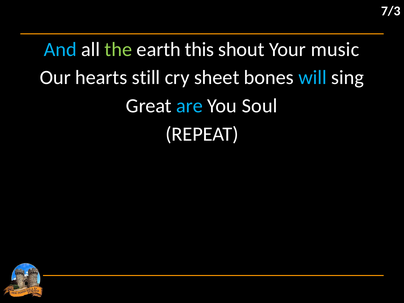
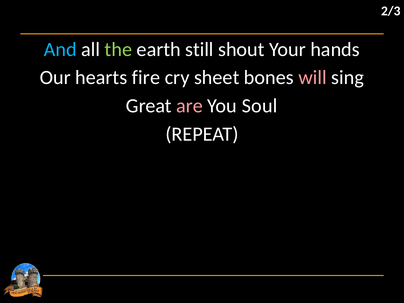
7/3: 7/3 -> 2/3 (391, 11)
this: this -> still (199, 49)
music: music -> hands (335, 49)
still: still -> fire (146, 78)
will colour: light blue -> pink (313, 78)
are colour: light blue -> pink (190, 106)
